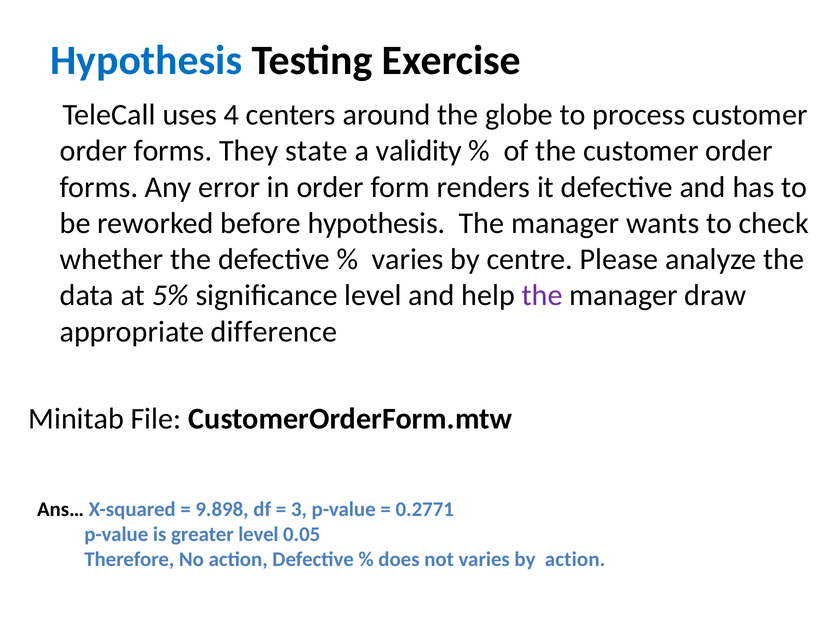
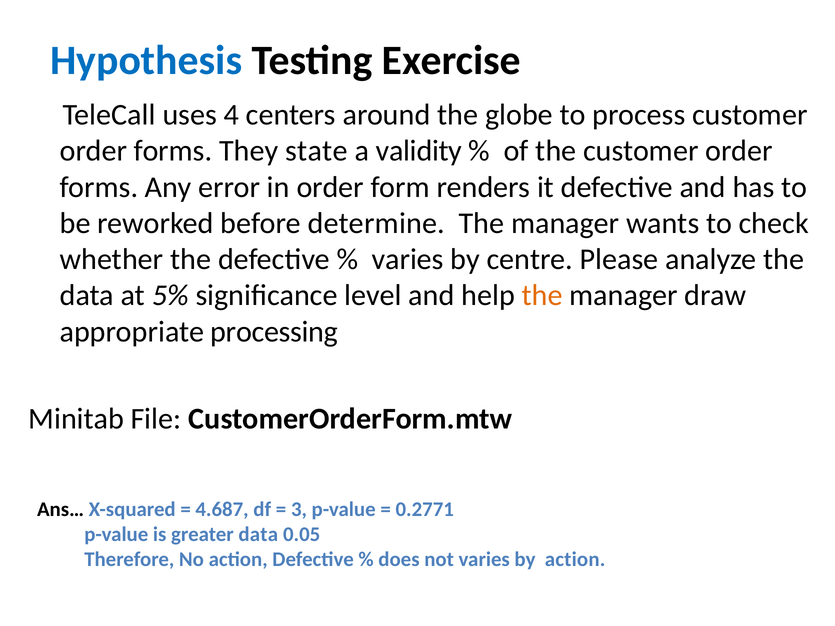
before hypothesis: hypothesis -> determine (376, 223)
the colour: purple -> orange (542, 296)
difference: difference -> processing (274, 332)
9.898: 9.898 -> 4.687 (222, 509)
greater level: level -> data (258, 534)
